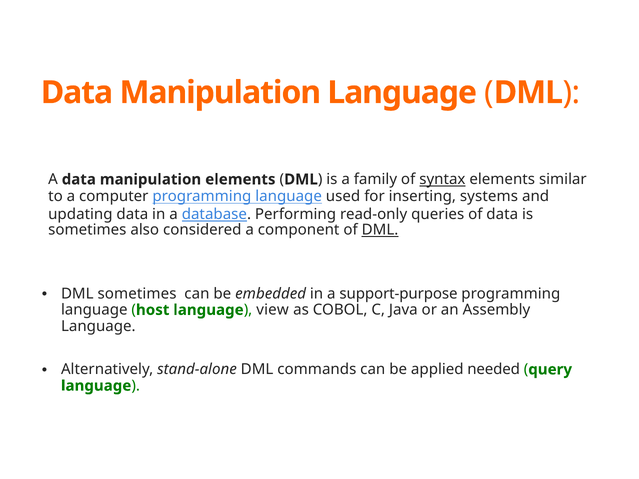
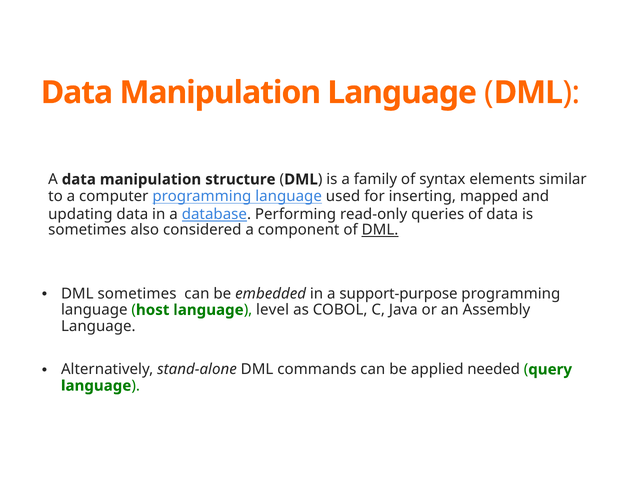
manipulation elements: elements -> structure (240, 179)
syntax underline: present -> none (442, 179)
systems: systems -> mapped (489, 197)
view: view -> level (273, 310)
